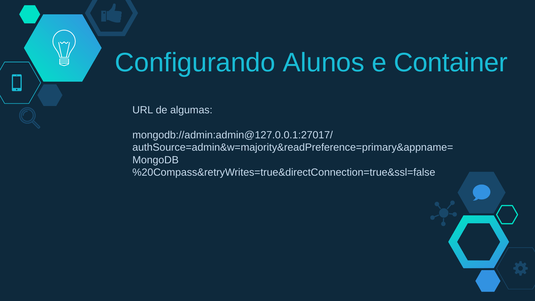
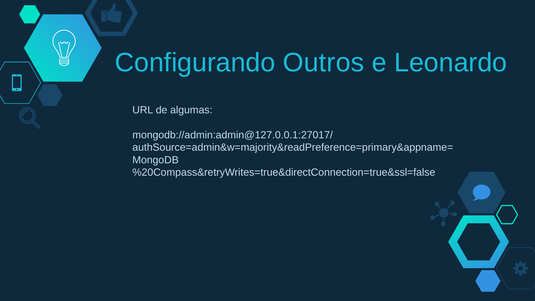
Alunos: Alunos -> Outros (324, 63)
Container: Container -> Leonardo (451, 63)
